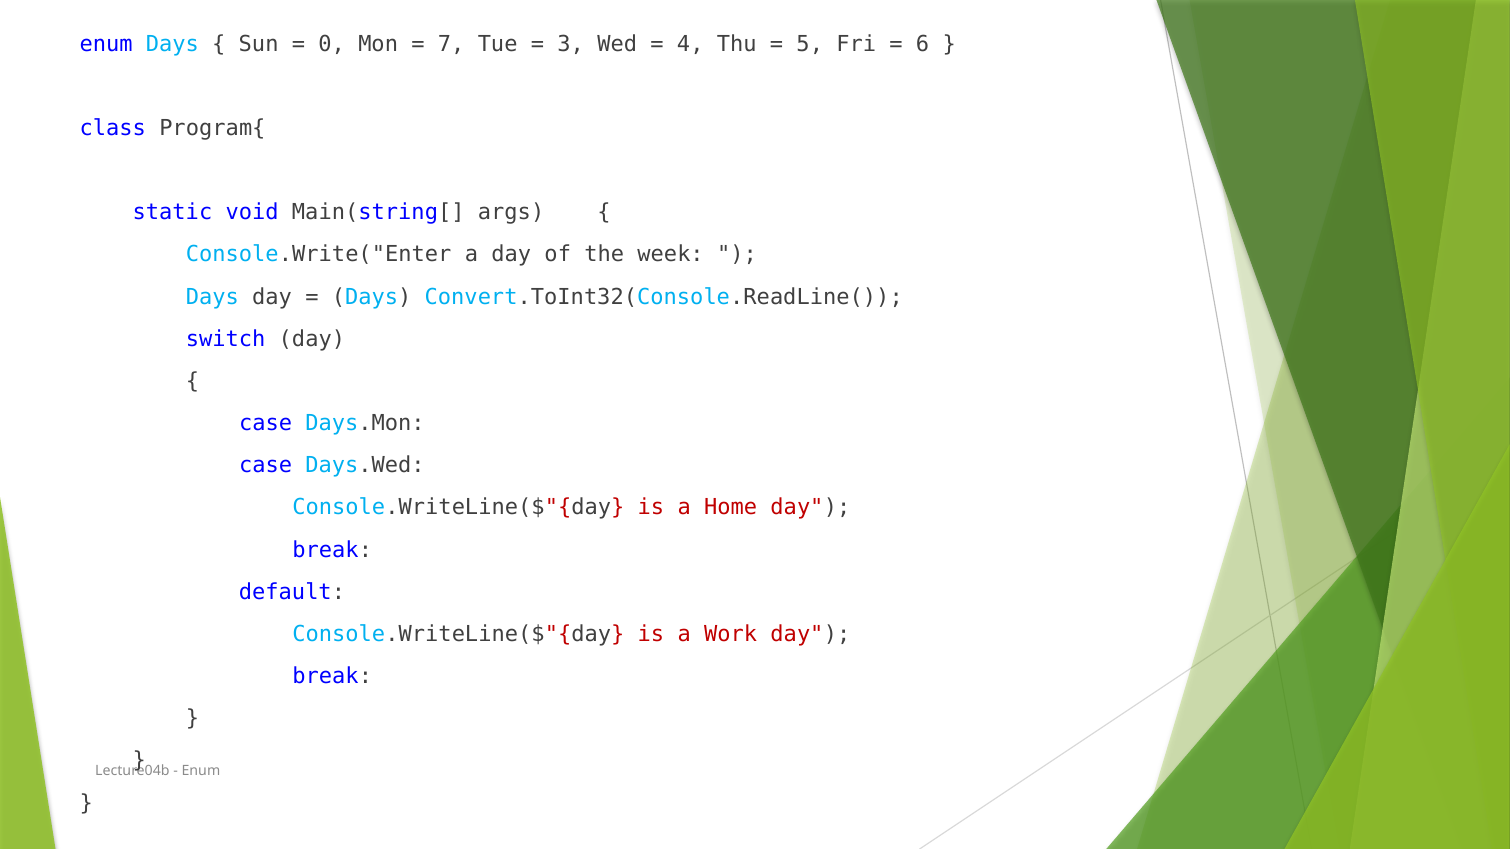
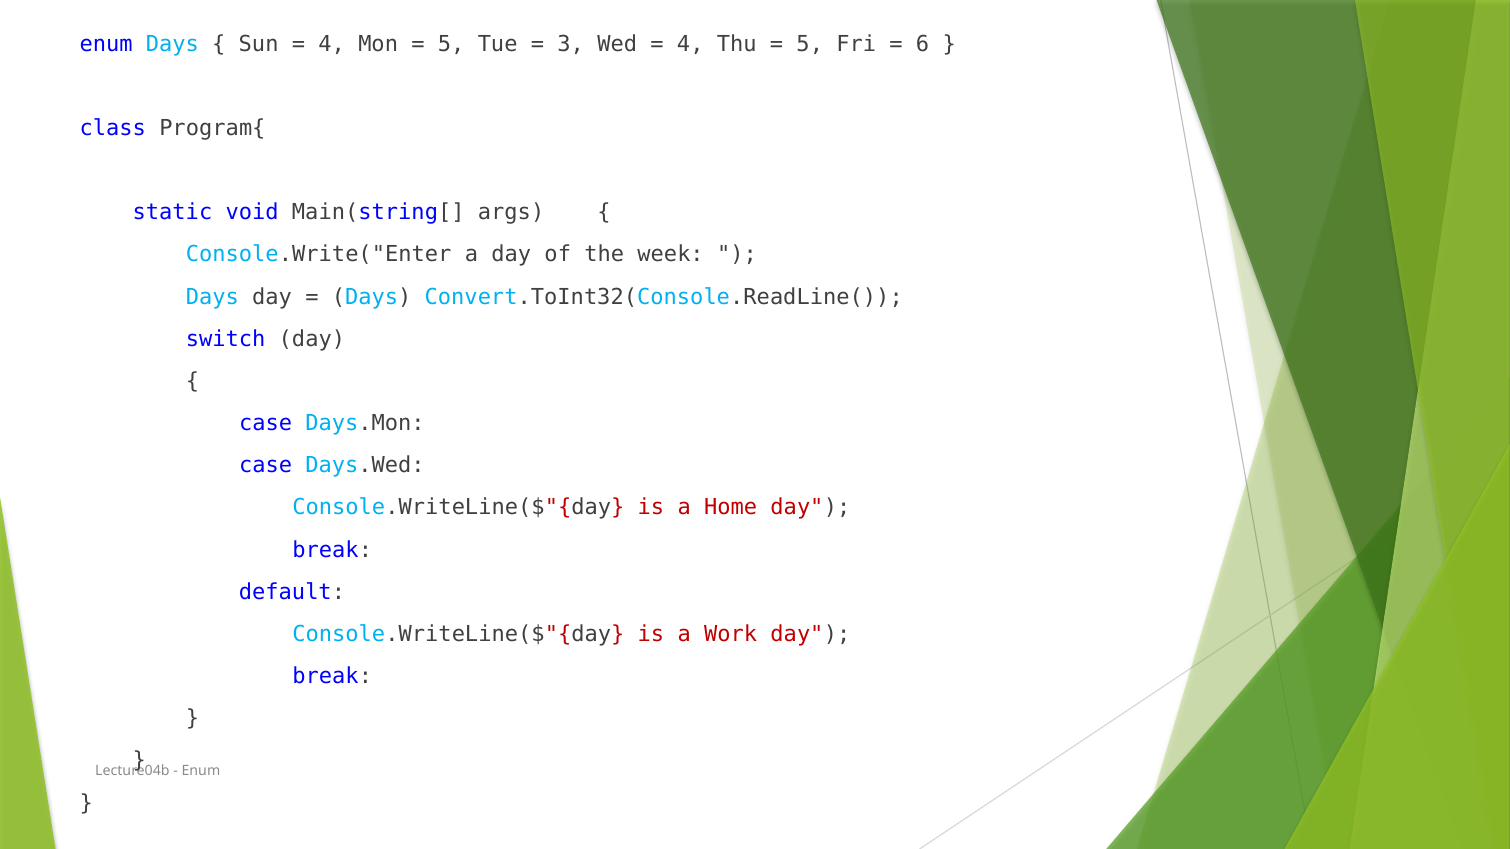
0: 0 -> 4 (332, 44)
7: 7 -> 5 (451, 44)
